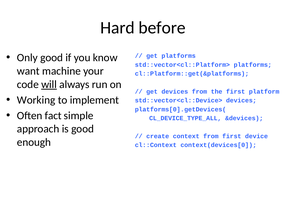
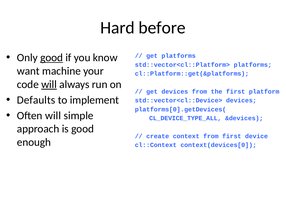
good underline: none -> present (52, 58)
Working: Working -> Defaults (36, 100)
Often fact: fact -> will (53, 115)
